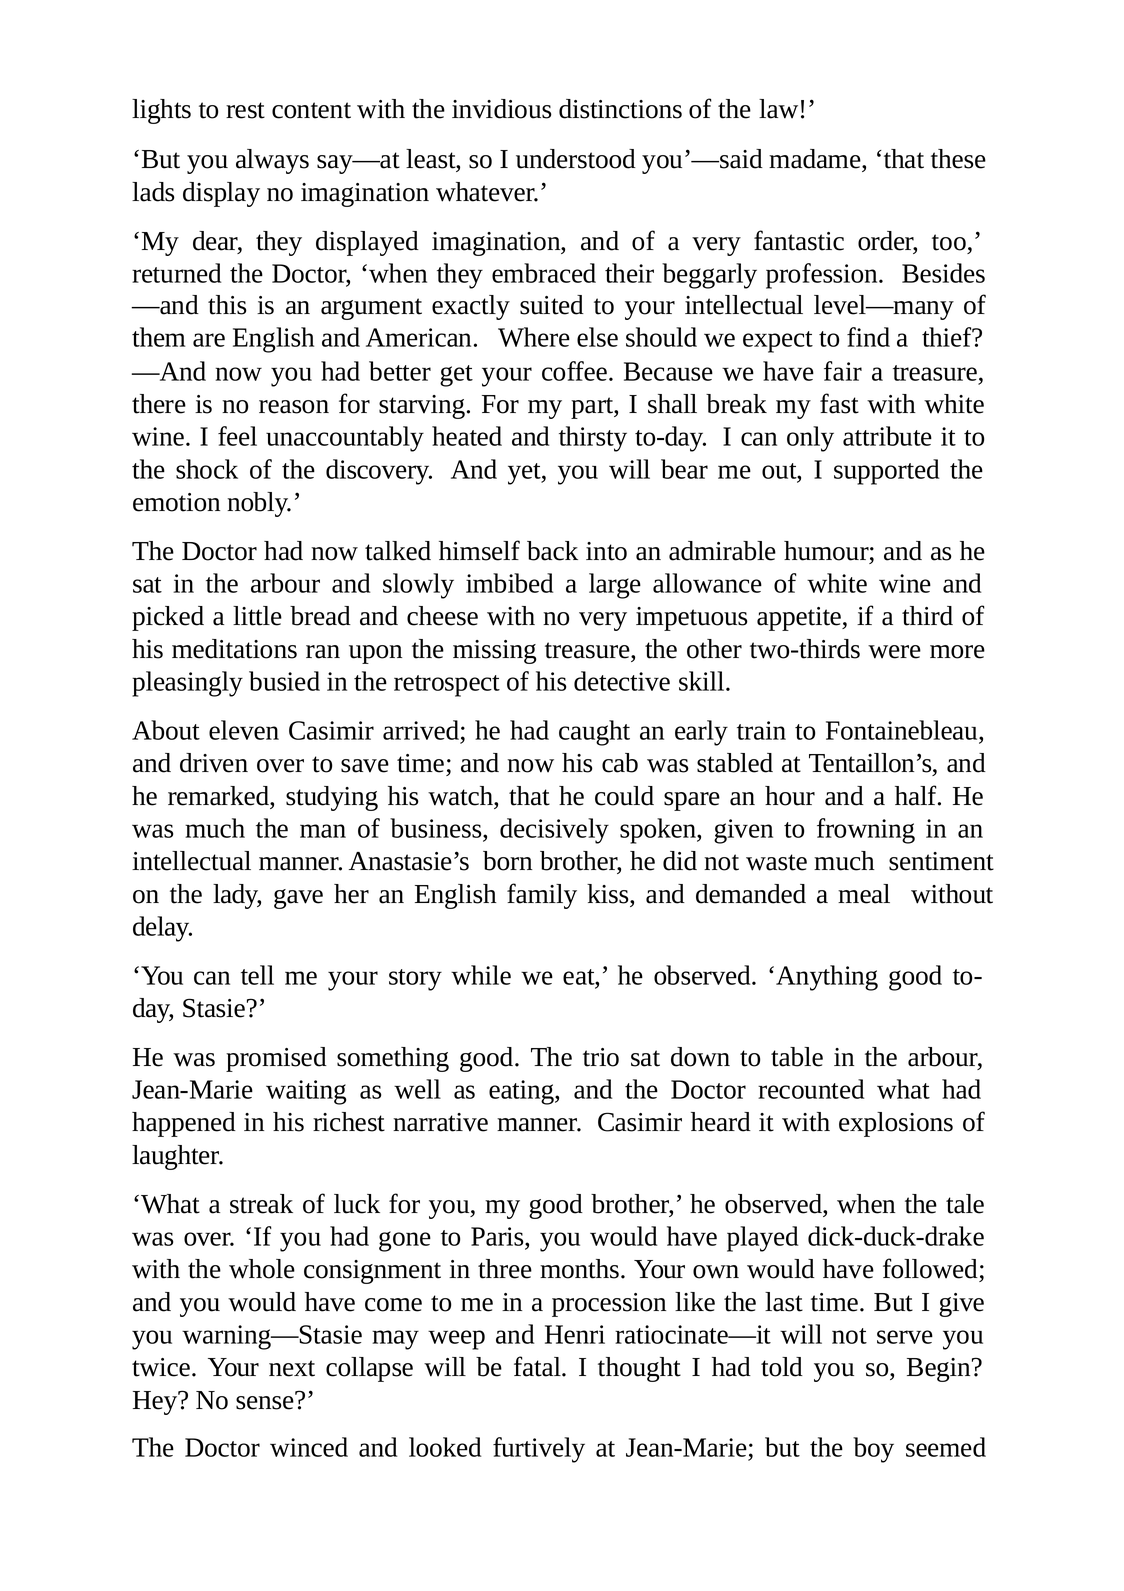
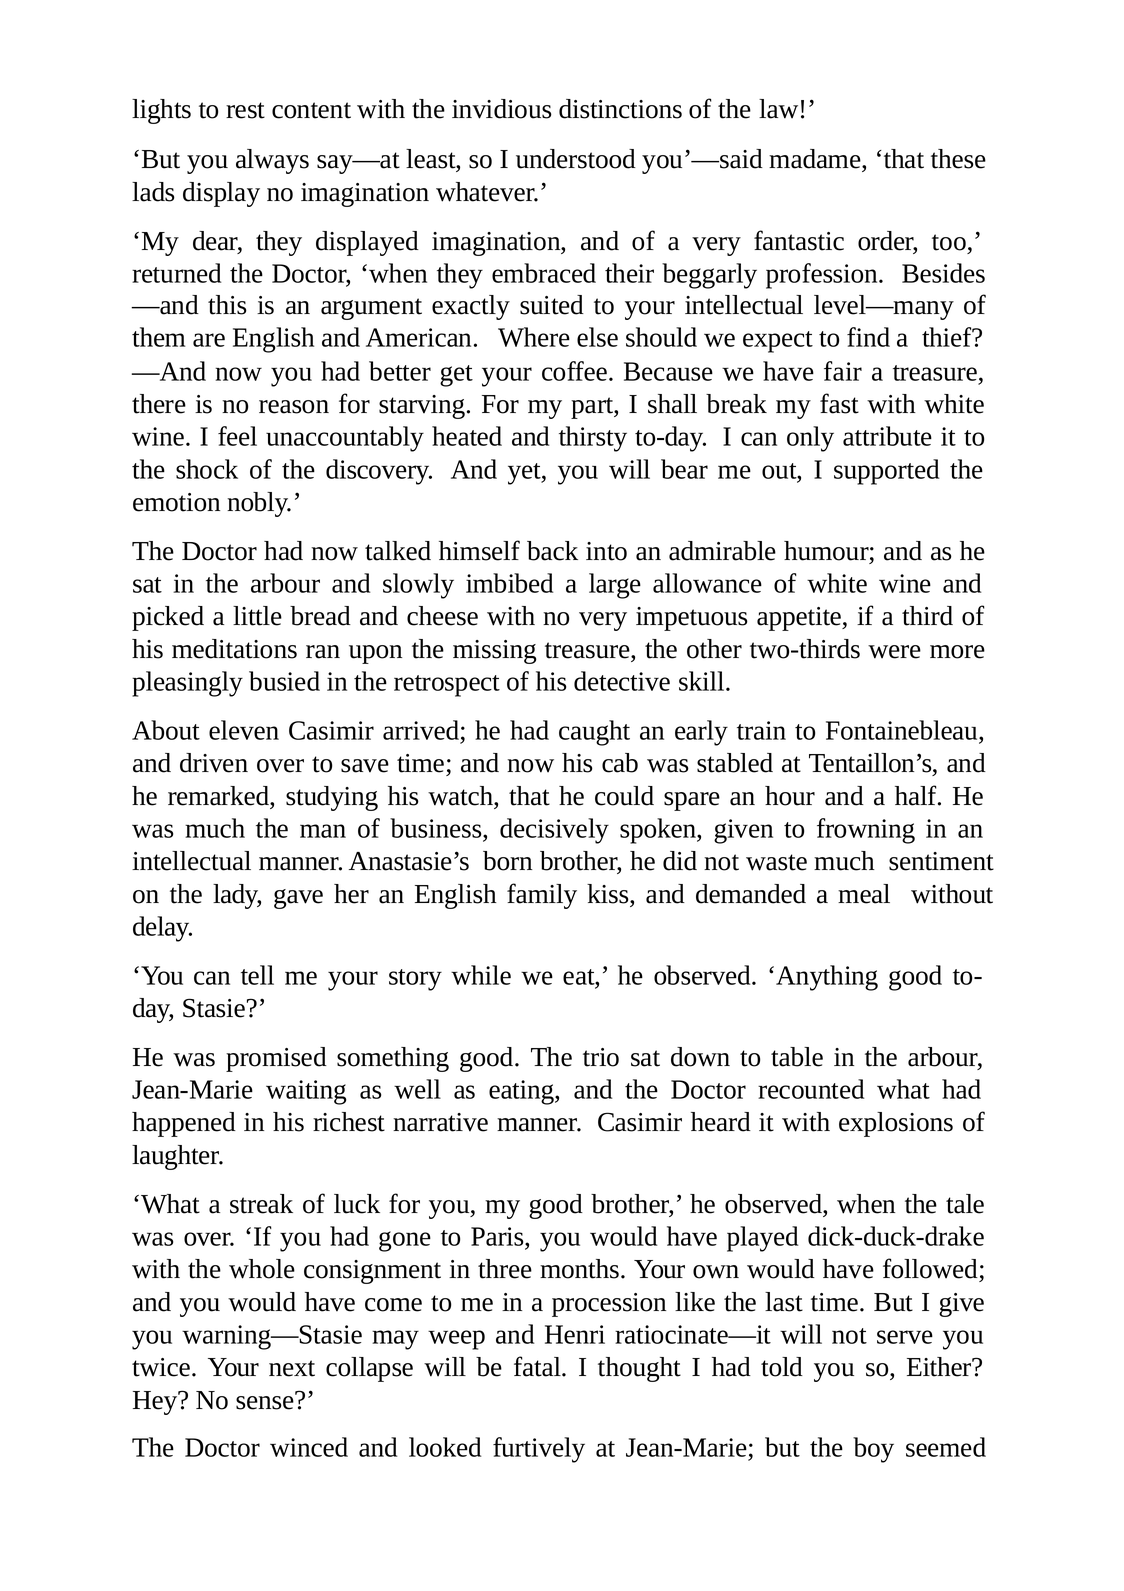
Begin: Begin -> Either (945, 1367)
